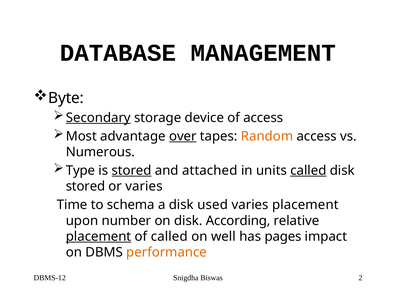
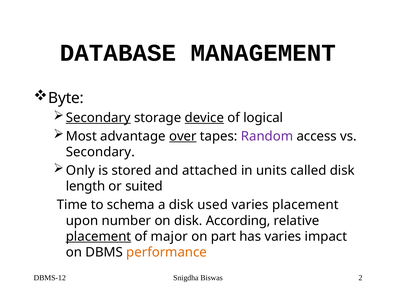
device underline: none -> present (204, 118)
of access: access -> logical (263, 118)
Random colour: orange -> purple (267, 136)
Numerous: Numerous -> Secondary (100, 152)
Type: Type -> Only (80, 171)
stored underline: present -> none (132, 171)
called underline: present -> none (308, 171)
stored: stored -> length (86, 186)
or varies: varies -> suited (144, 186)
of called: called -> major (169, 237)
well: well -> part (224, 237)
has pages: pages -> varies (283, 237)
